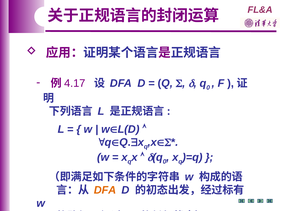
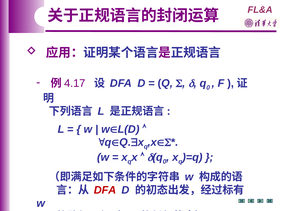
DFA colour: orange -> red (105, 190)
